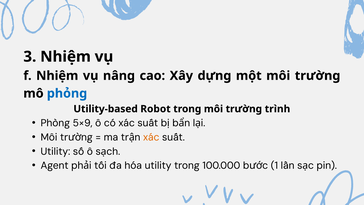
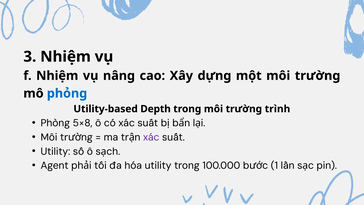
Robot: Robot -> Depth (156, 109)
5×9: 5×9 -> 5×8 (83, 123)
xác colour: orange -> purple (151, 137)
